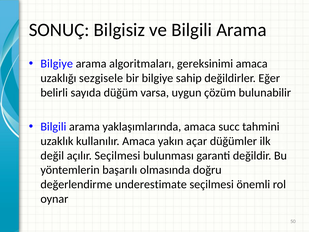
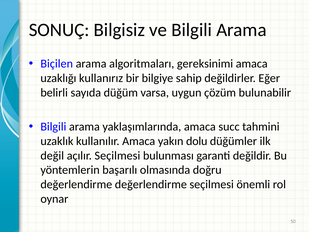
Bilgiye: Bilgiye -> Biçilen (57, 64)
sezgisele: sezgisele -> kullanırız (101, 78)
açar: açar -> dolu (197, 141)
değerlendirme underestimate: underestimate -> değerlendirme (151, 184)
